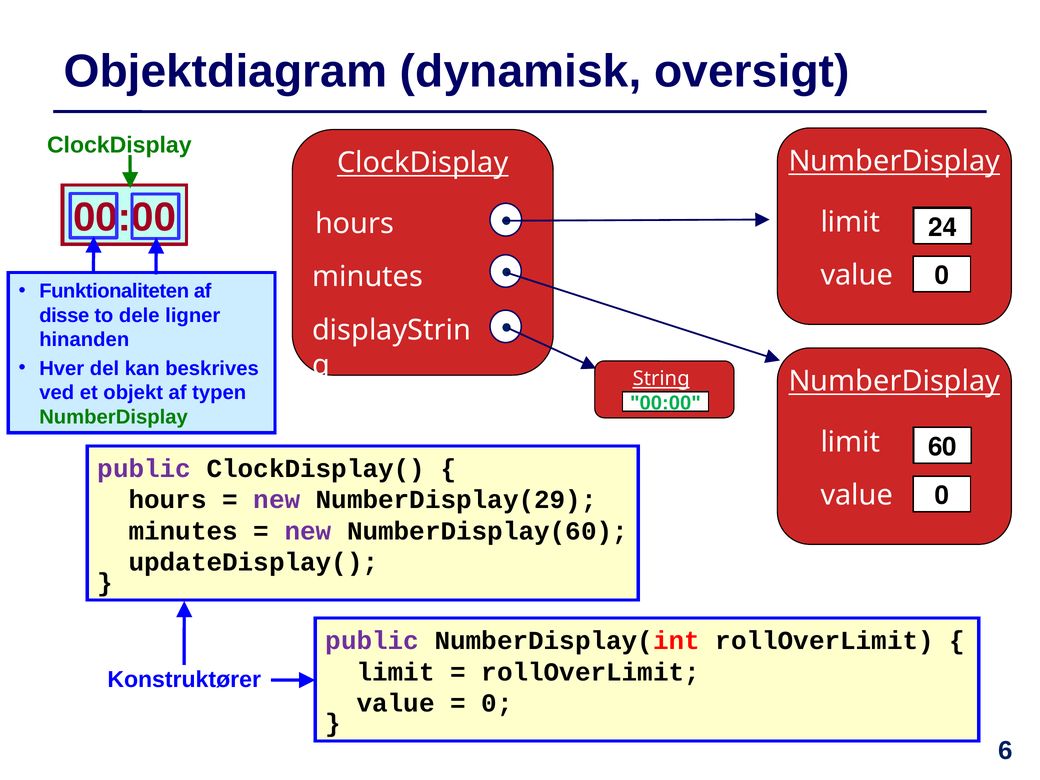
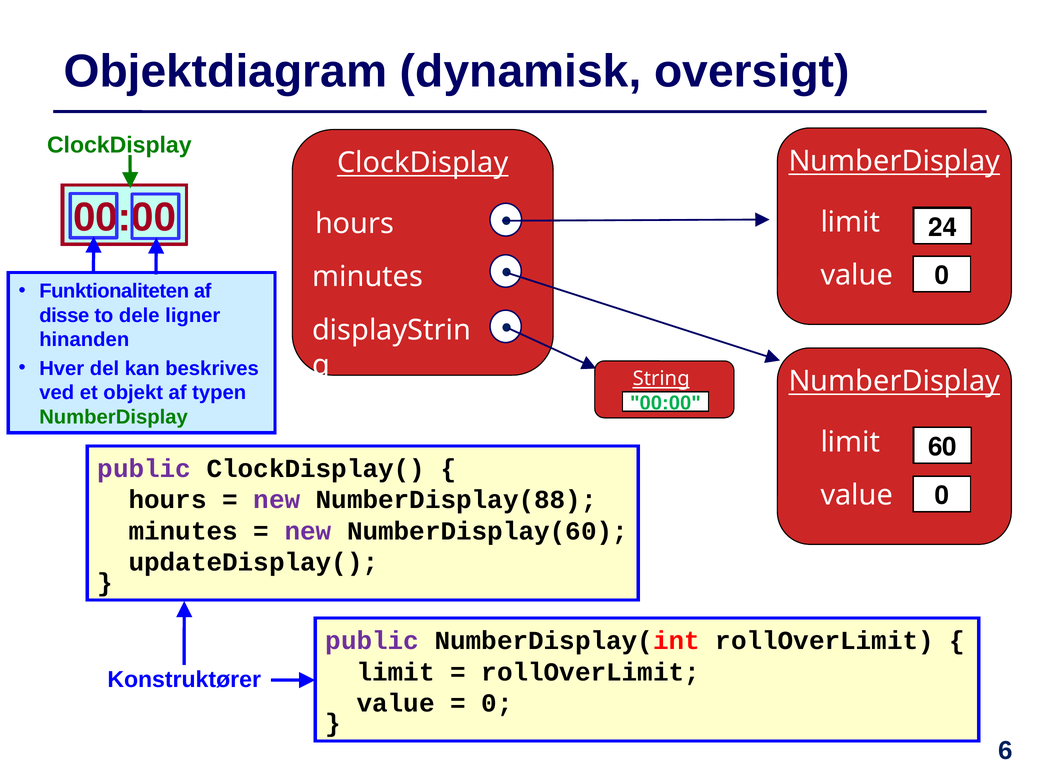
NumberDisplay(29: NumberDisplay(29 -> NumberDisplay(88 (456, 500)
